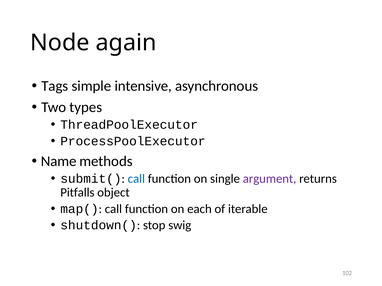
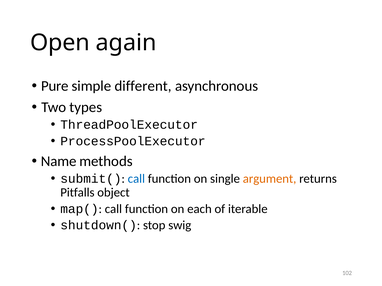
Node: Node -> Open (60, 43)
Tags: Tags -> Pure (55, 86)
intensive: intensive -> different (143, 86)
argument colour: purple -> orange (270, 179)
